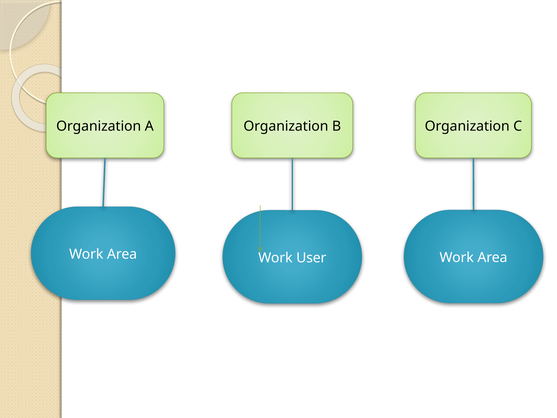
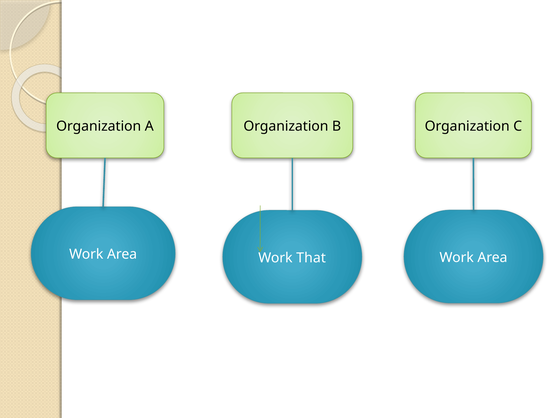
User: User -> That (311, 258)
